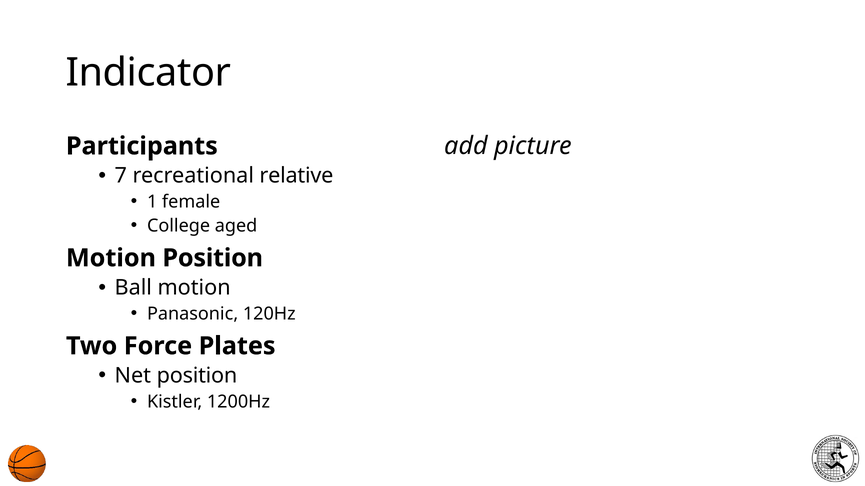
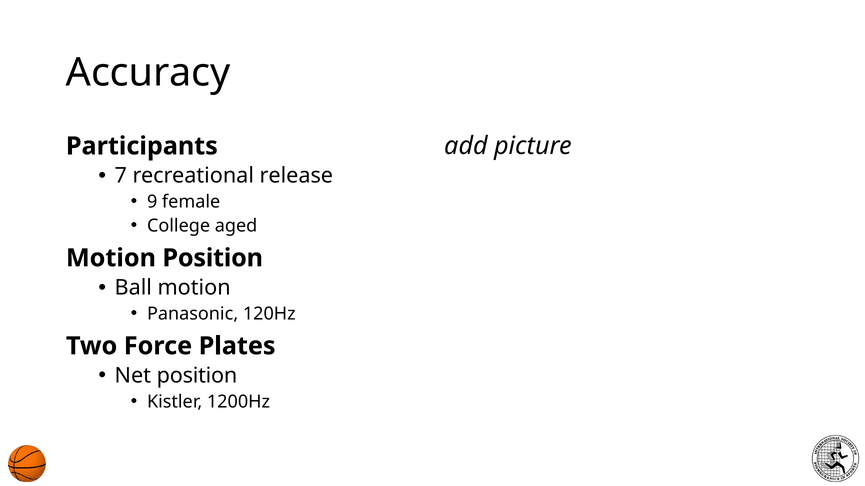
Indicator: Indicator -> Accuracy (148, 73)
relative: relative -> release (296, 176)
1: 1 -> 9 (152, 202)
